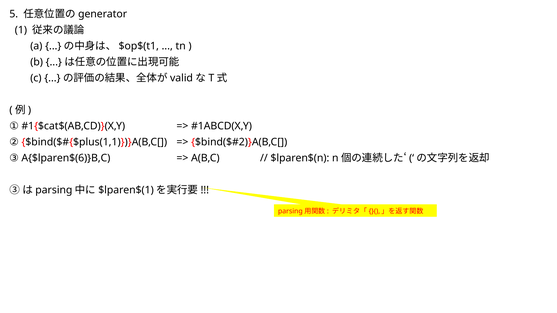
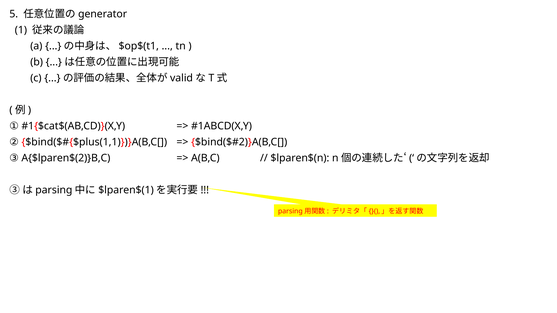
A{$lparen$(6)}B,C: A{$lparen$(6)}B,C -> A{$lparen$(2)}B,C (66, 158)
